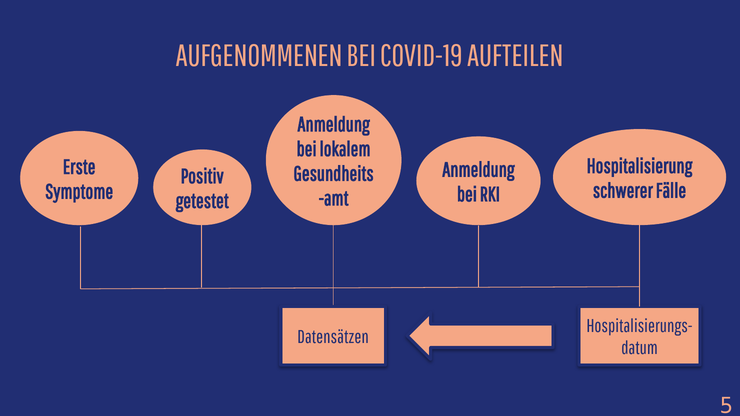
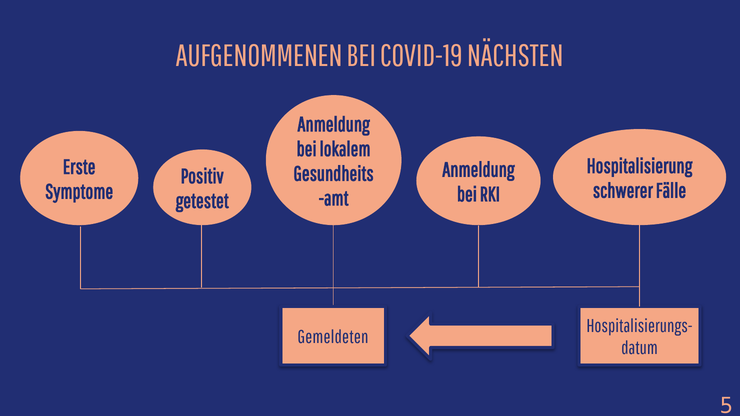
AUFTEILEN: AUFTEILEN -> NÄCHSTEN (515, 56)
Datensätzen: Datensätzen -> Gemeldeten (333, 337)
